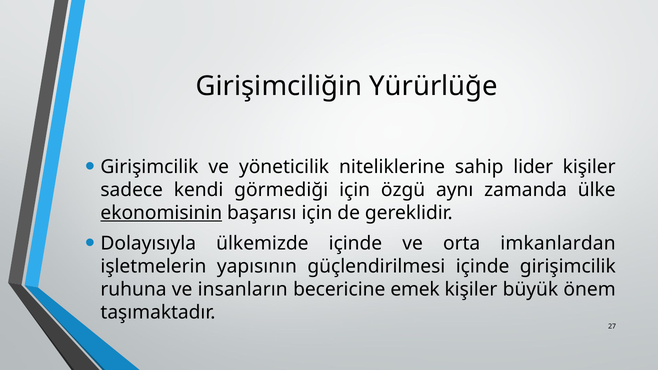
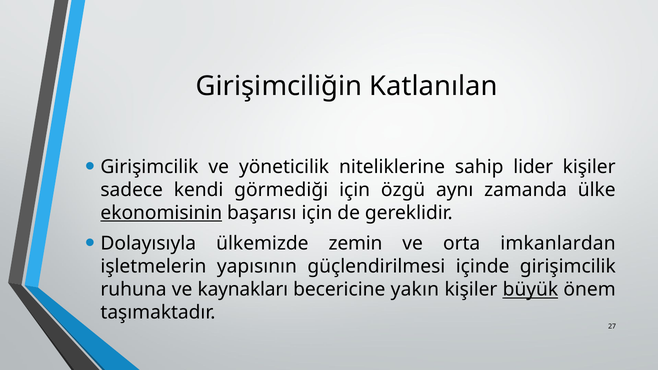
Yürürlüğe: Yürürlüğe -> Katlanılan (434, 86)
ülkemizde içinde: içinde -> zemin (355, 244)
insanların: insanların -> kaynakları (243, 290)
emek: emek -> yakın (415, 290)
büyük underline: none -> present (530, 290)
